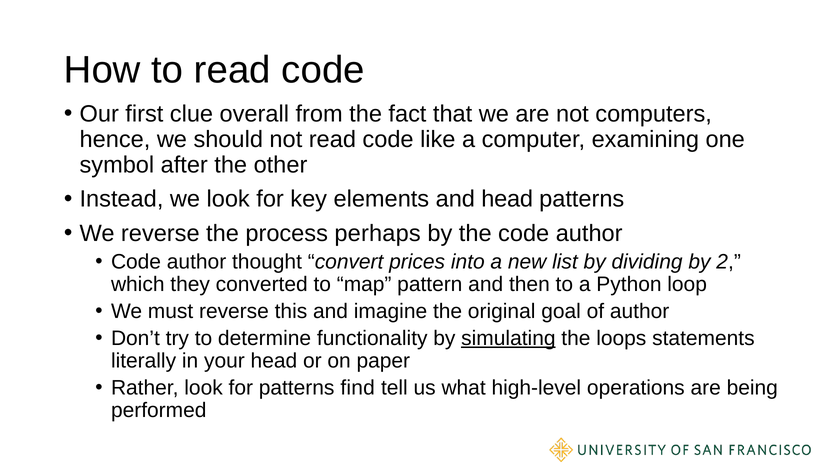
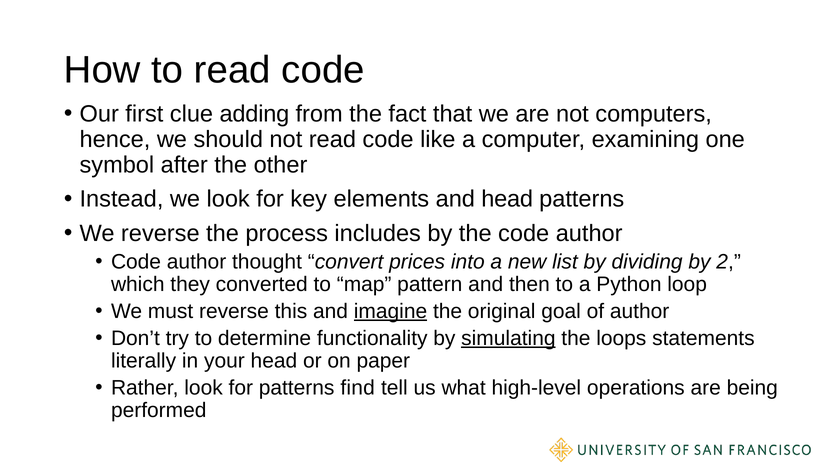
overall: overall -> adding (254, 114)
perhaps: perhaps -> includes (378, 233)
imagine underline: none -> present (391, 311)
